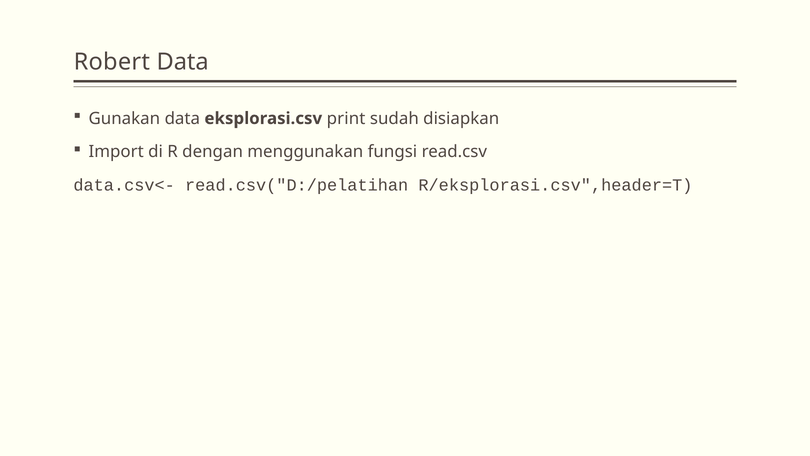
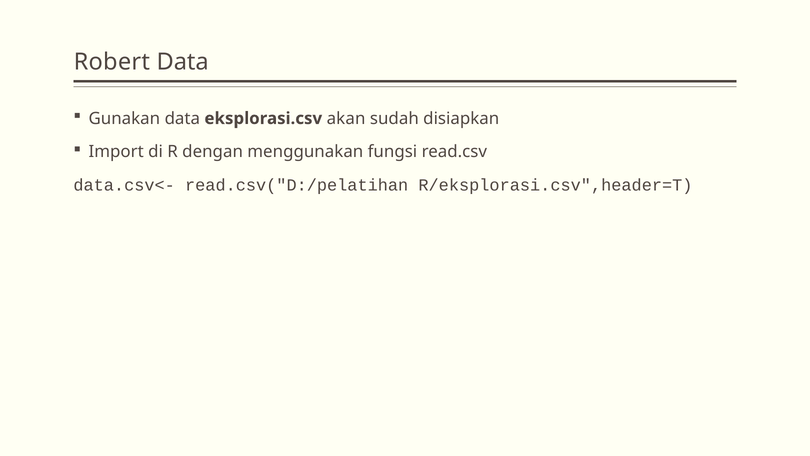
print: print -> akan (346, 118)
